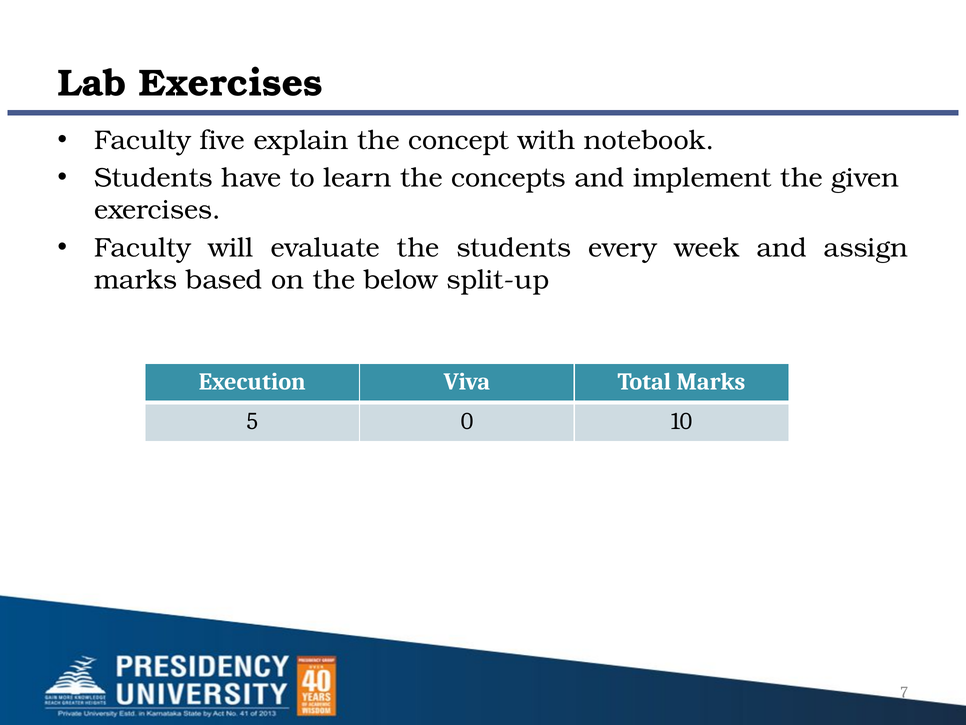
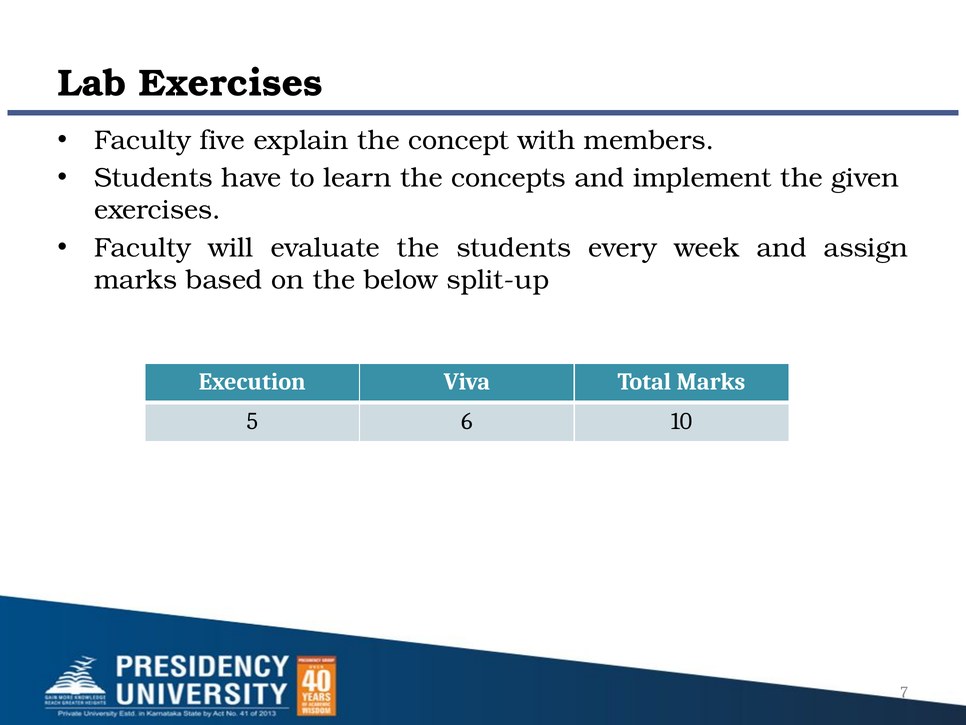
notebook: notebook -> members (649, 140)
0: 0 -> 6 (467, 421)
